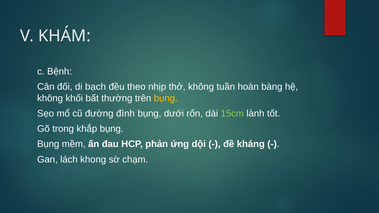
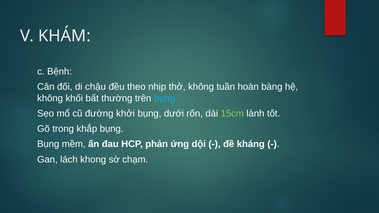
bạch: bạch -> chậu (96, 87)
bụng colour: yellow -> light blue (166, 98)
đình: đình -> khởi (125, 114)
